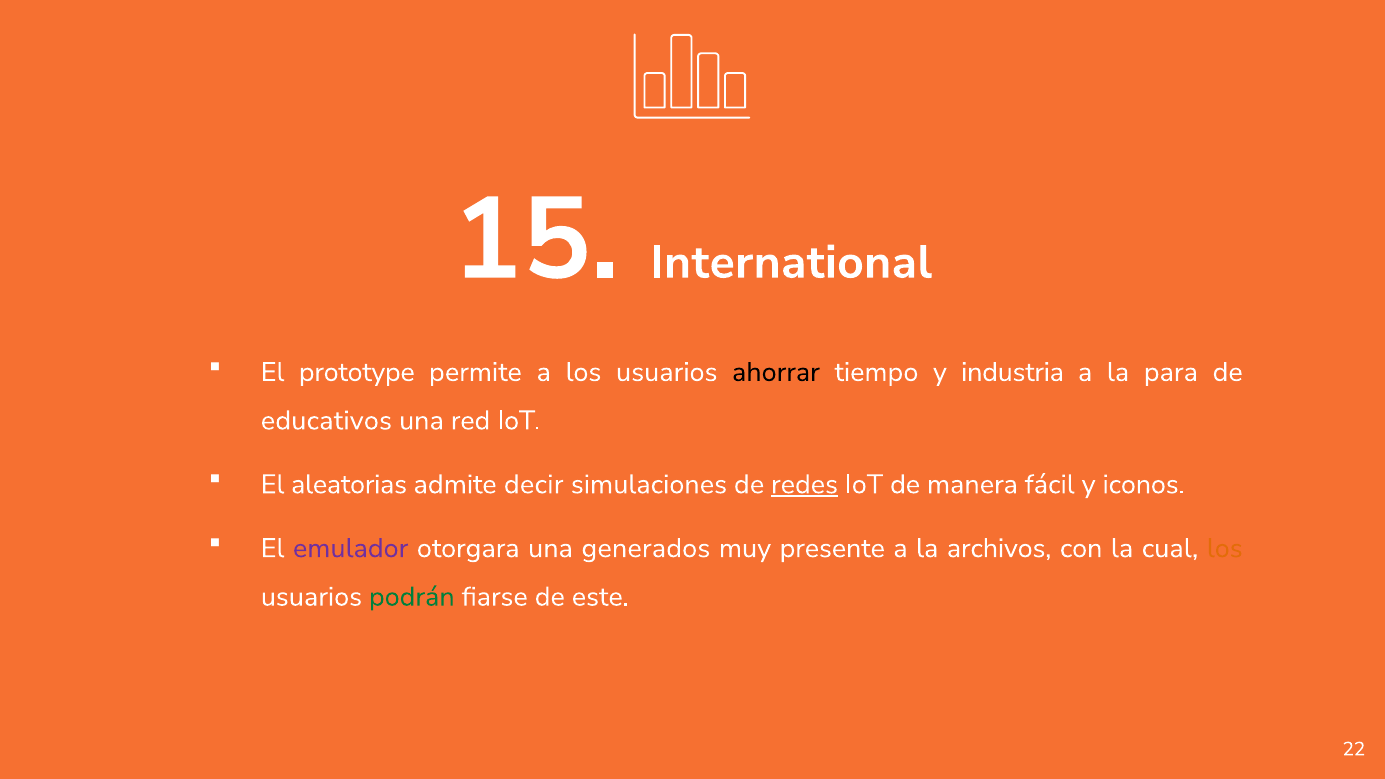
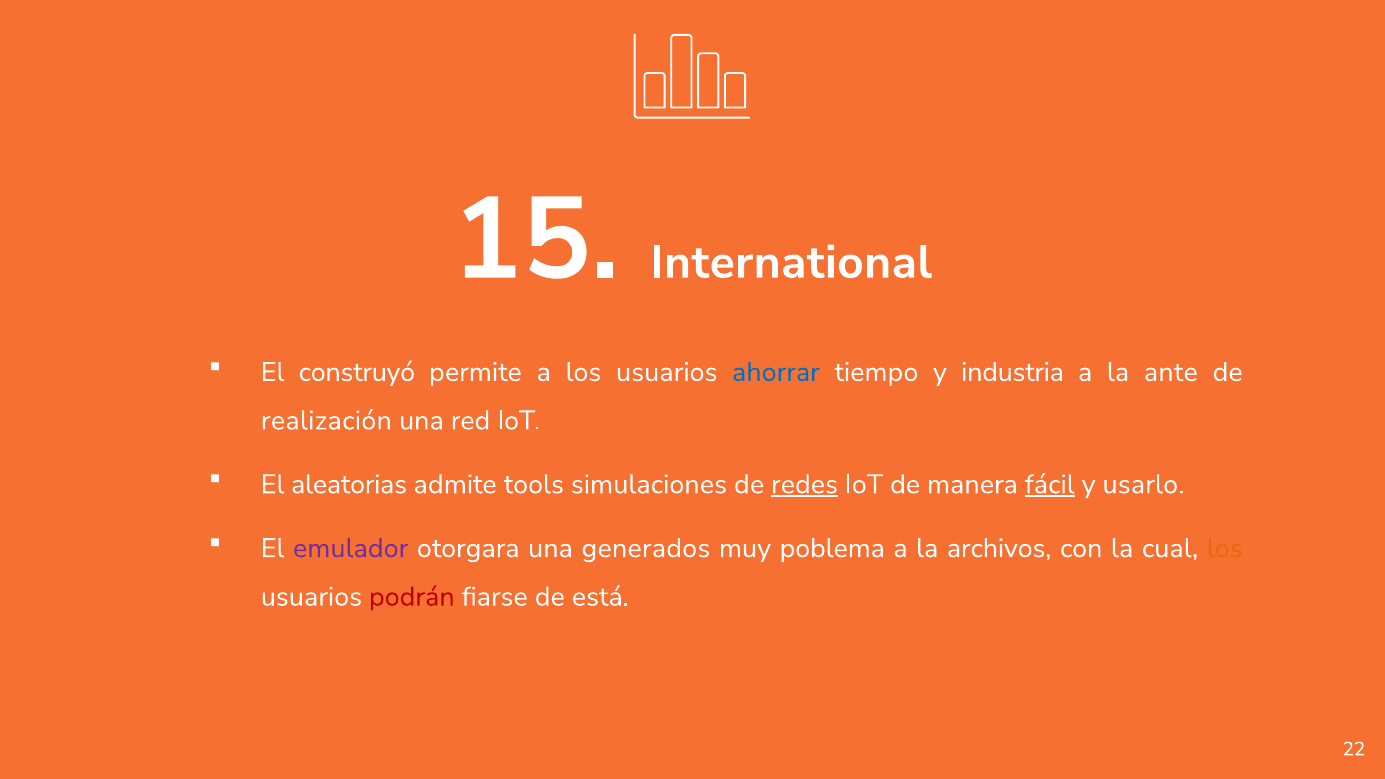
prototype: prototype -> construyó (357, 372)
ahorrar colour: black -> blue (776, 372)
para: para -> ante (1171, 372)
educativos: educativos -> realización (326, 421)
decir: decir -> tools (534, 484)
fácil underline: none -> present (1050, 484)
iconos: iconos -> usarlo (1143, 484)
presente: presente -> poblema (832, 548)
podrán colour: green -> red (412, 597)
este: este -> está (600, 597)
